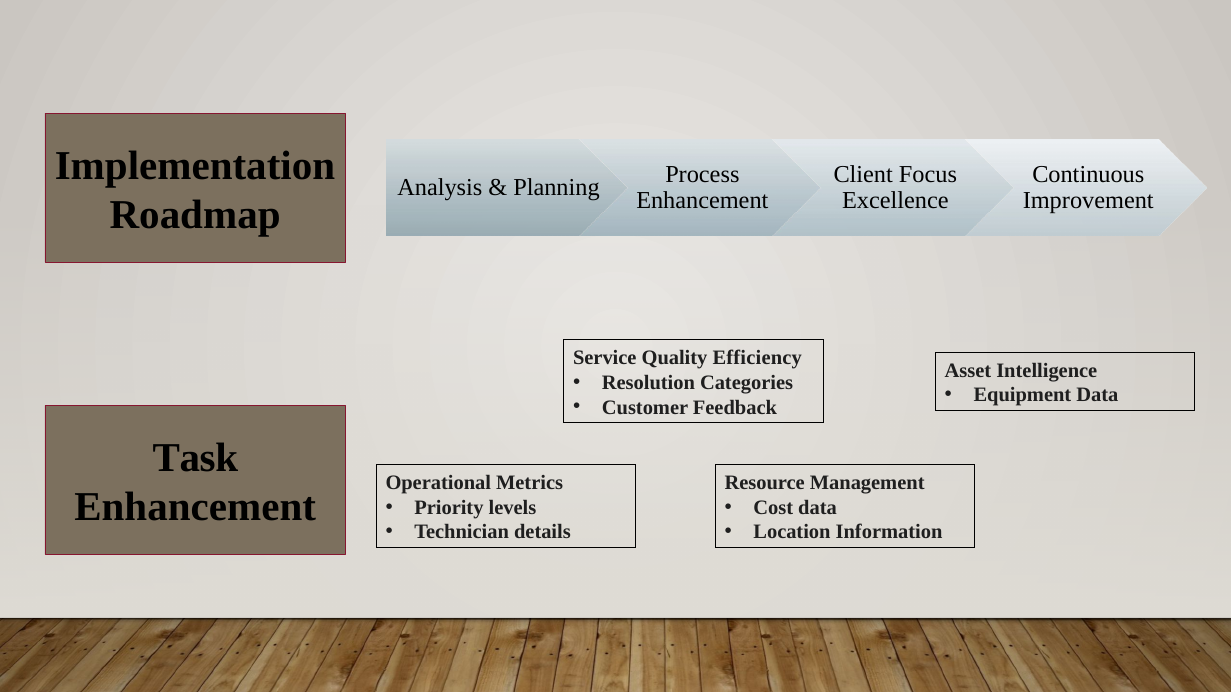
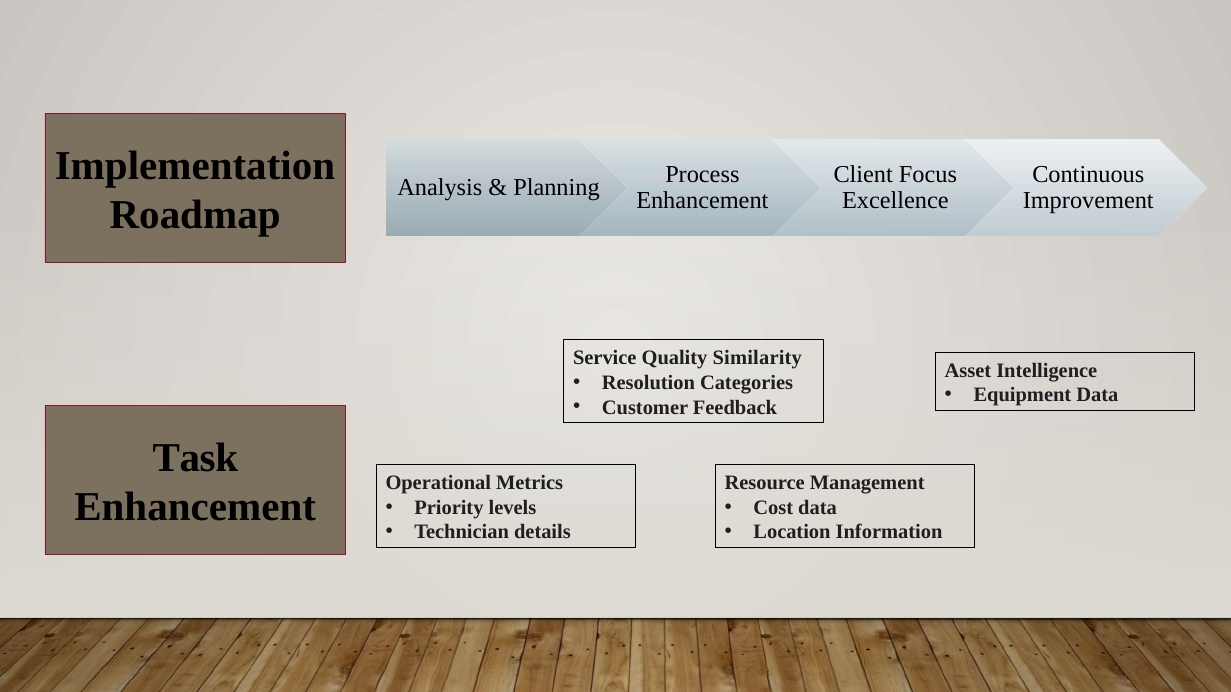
Efficiency: Efficiency -> Similarity (757, 358)
